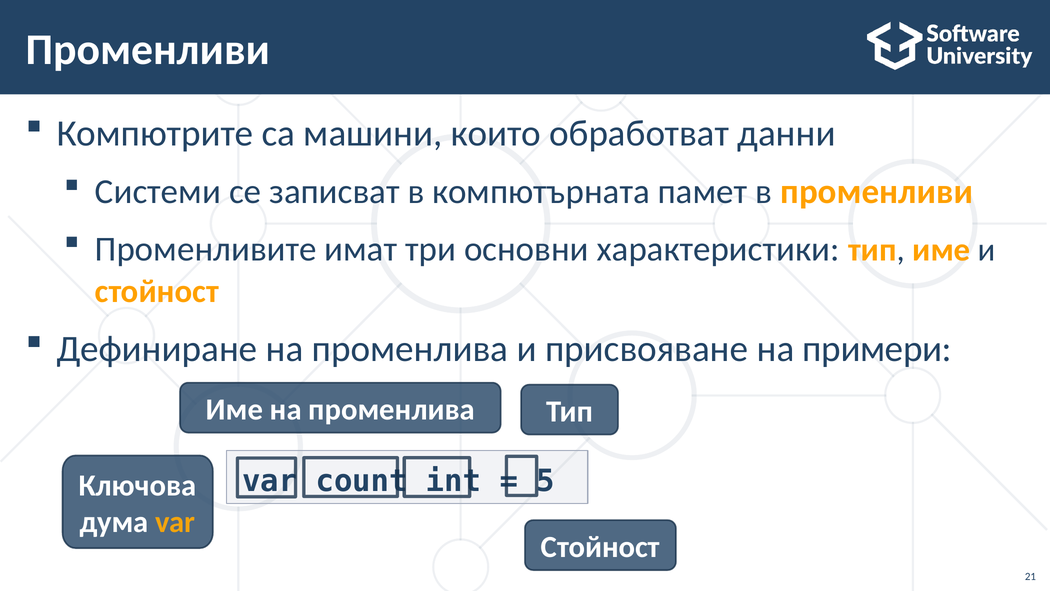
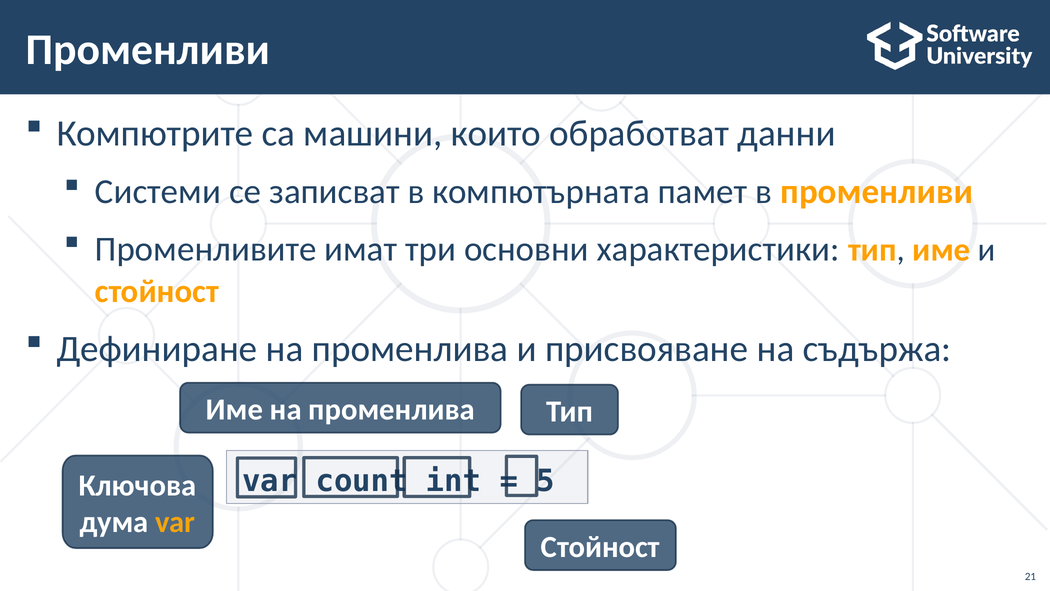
примери: примери -> съдържа (877, 349)
